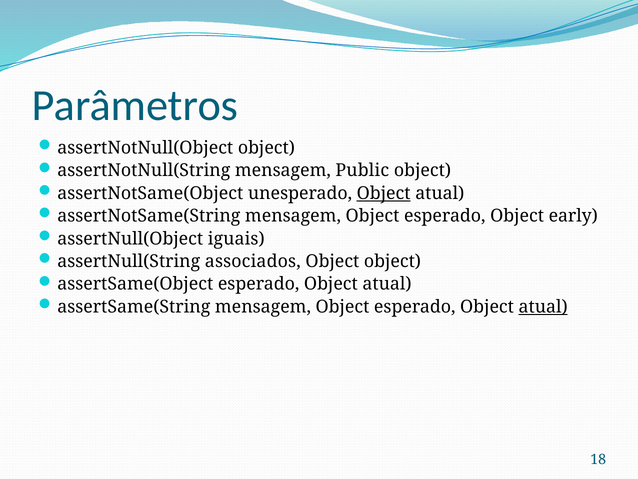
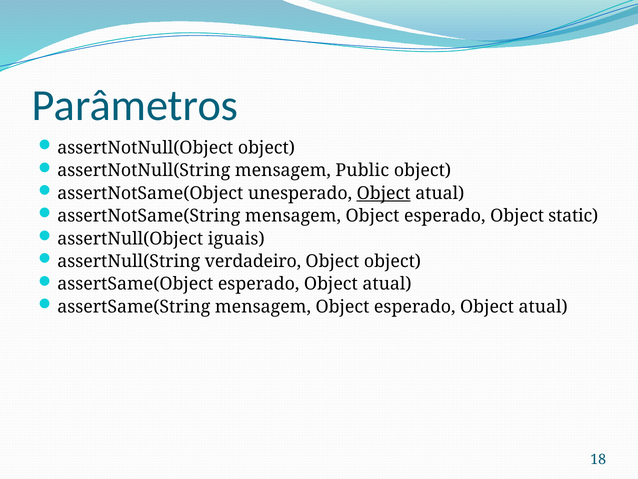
early: early -> static (573, 216)
associados: associados -> verdadeiro (253, 261)
atual underline: present -> none (543, 306)
